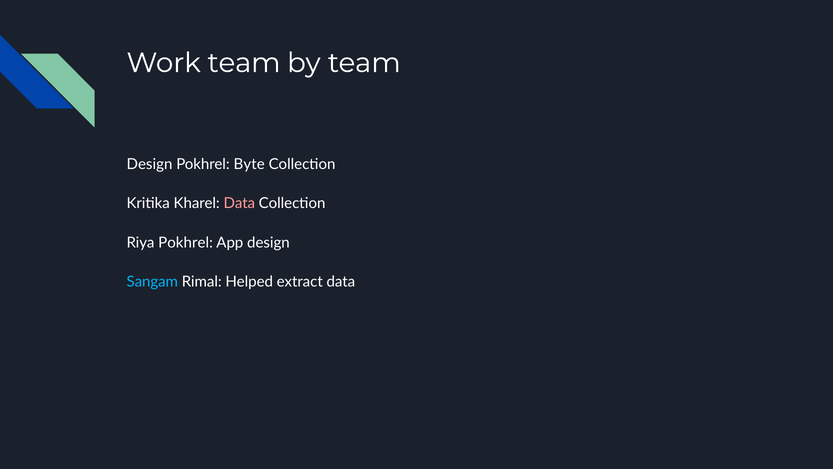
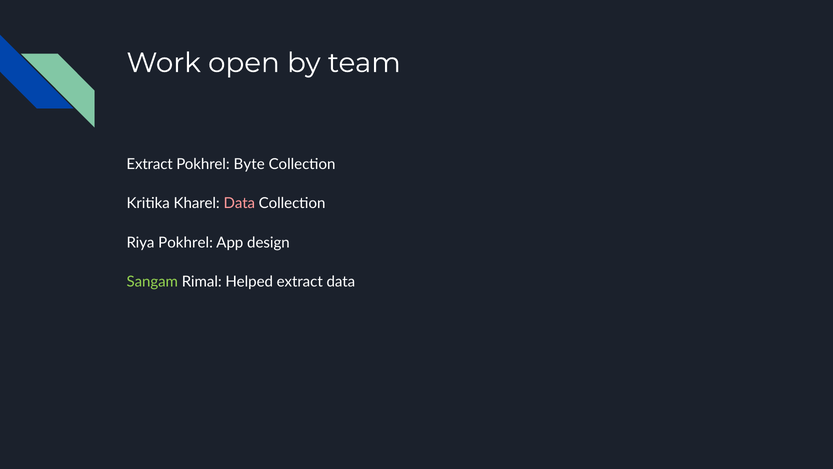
Work team: team -> open (244, 63)
Design: Design -> Extract (150, 164)
Sangam colour: light blue -> light green (152, 282)
